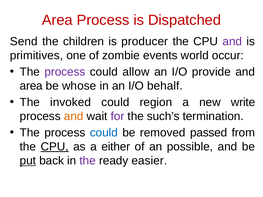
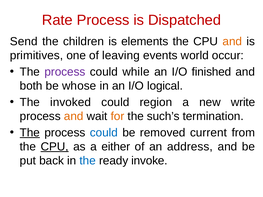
Area: Area -> Rate (57, 20)
producer: producer -> elements (145, 42)
and colour: purple -> orange (232, 42)
zombie: zombie -> leaving (121, 56)
allow: allow -> while (136, 72)
provide: provide -> finished (211, 72)
area: area -> both (31, 86)
behalf: behalf -> logical (165, 86)
for colour: purple -> orange (117, 116)
The underline: none -> present (30, 133)
passed: passed -> current (208, 133)
possible: possible -> address (190, 147)
put underline: present -> none (28, 161)
the colour: purple -> blue (88, 161)
easier: easier -> invoke (149, 161)
